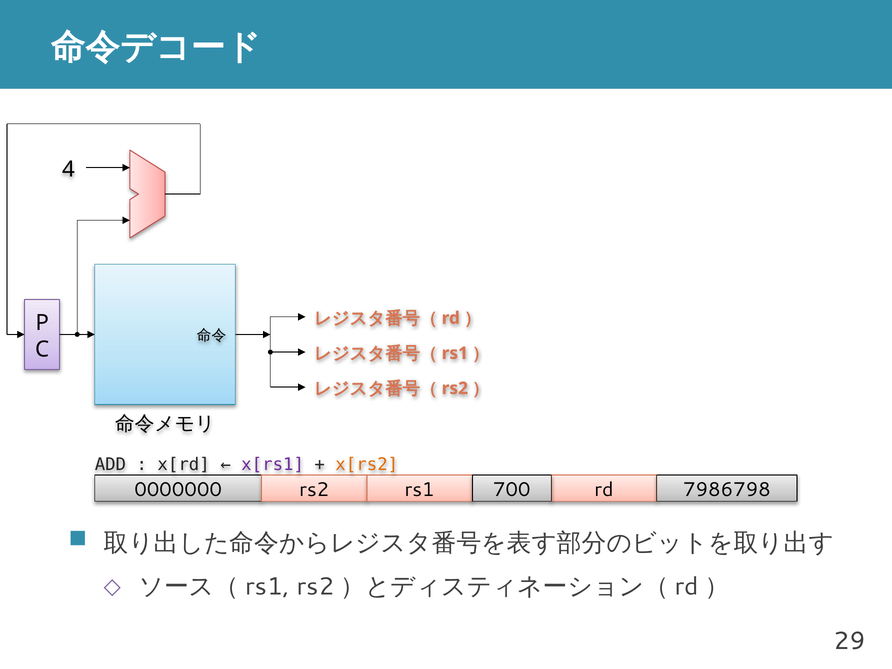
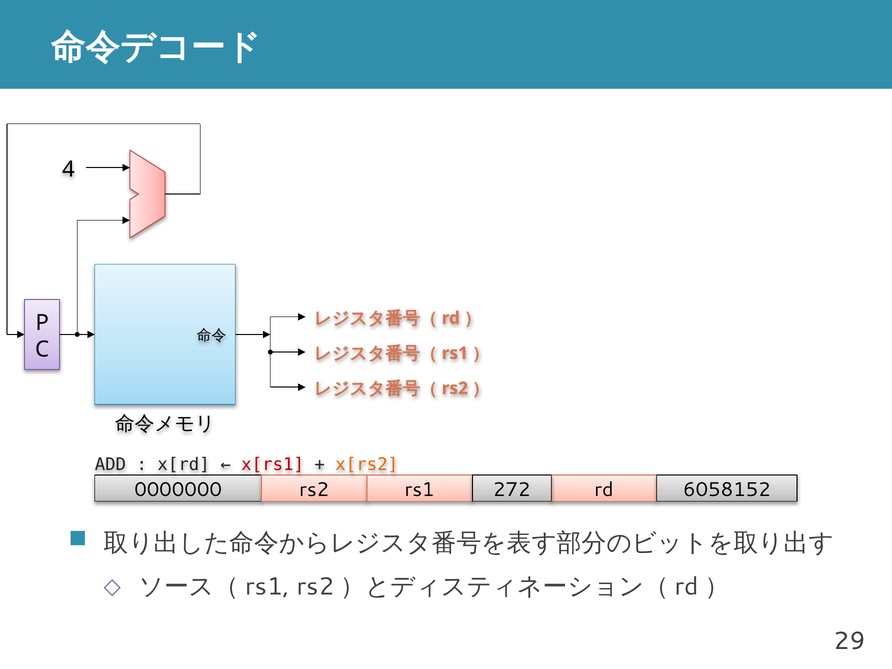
x[rs1 colour: purple -> red (273, 465)
700: 700 -> 272 (512, 489)
7986798: 7986798 -> 6058152 (727, 489)
